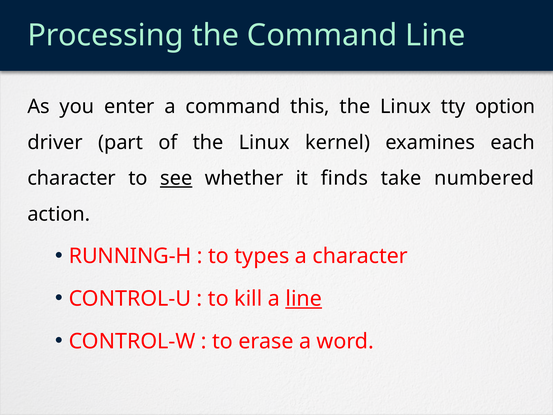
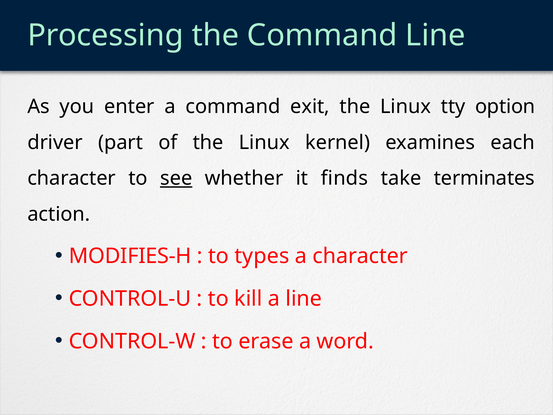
this: this -> exit (310, 106)
numbered: numbered -> terminates (484, 178)
RUNNING-H: RUNNING-H -> MODIFIES-H (130, 256)
line underline: present -> none (304, 299)
